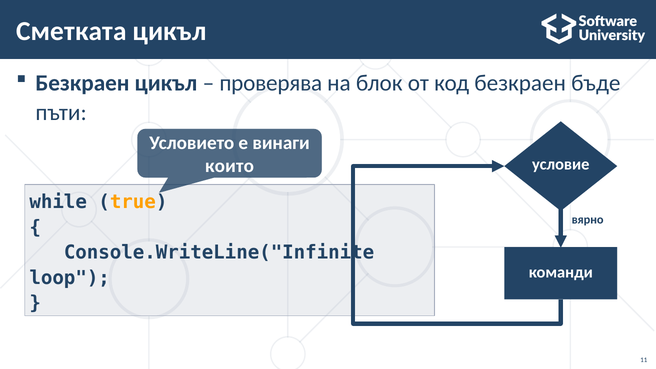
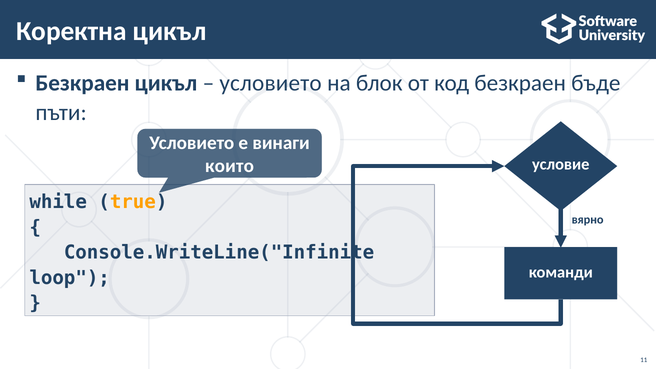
Сметката: Сметката -> Коректна (71, 31)
проверява: проверява -> условието (271, 83)
